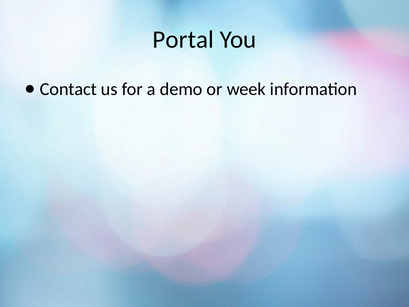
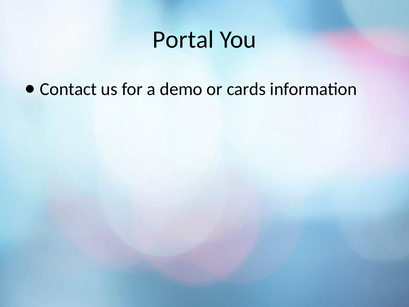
week: week -> cards (246, 89)
